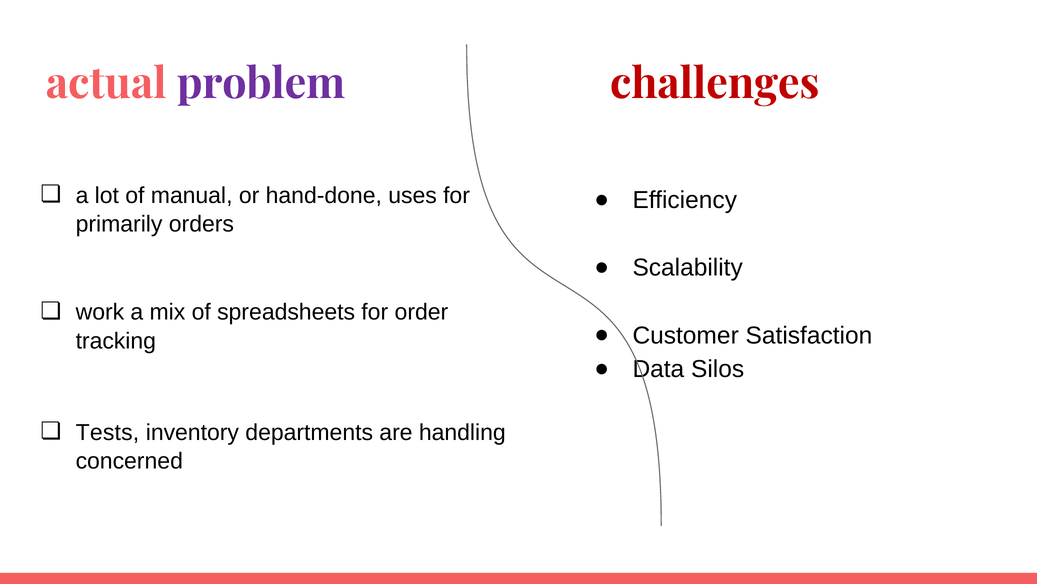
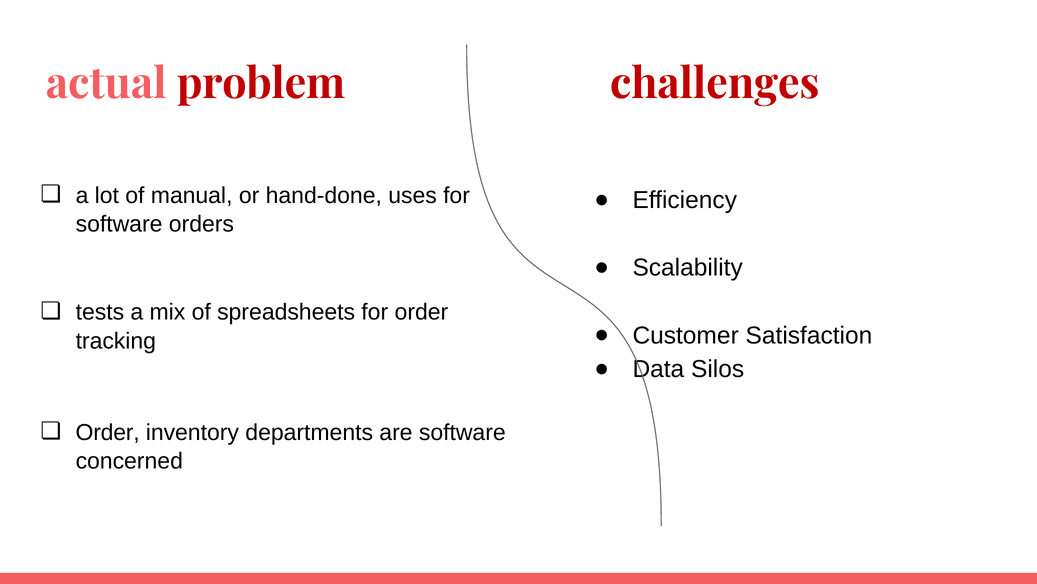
problem colour: purple -> red (261, 84)
primarily: primarily -> software (119, 224)
work: work -> tests (100, 312)
Tests: Tests -> Order (108, 432)
are handling: handling -> software (462, 432)
